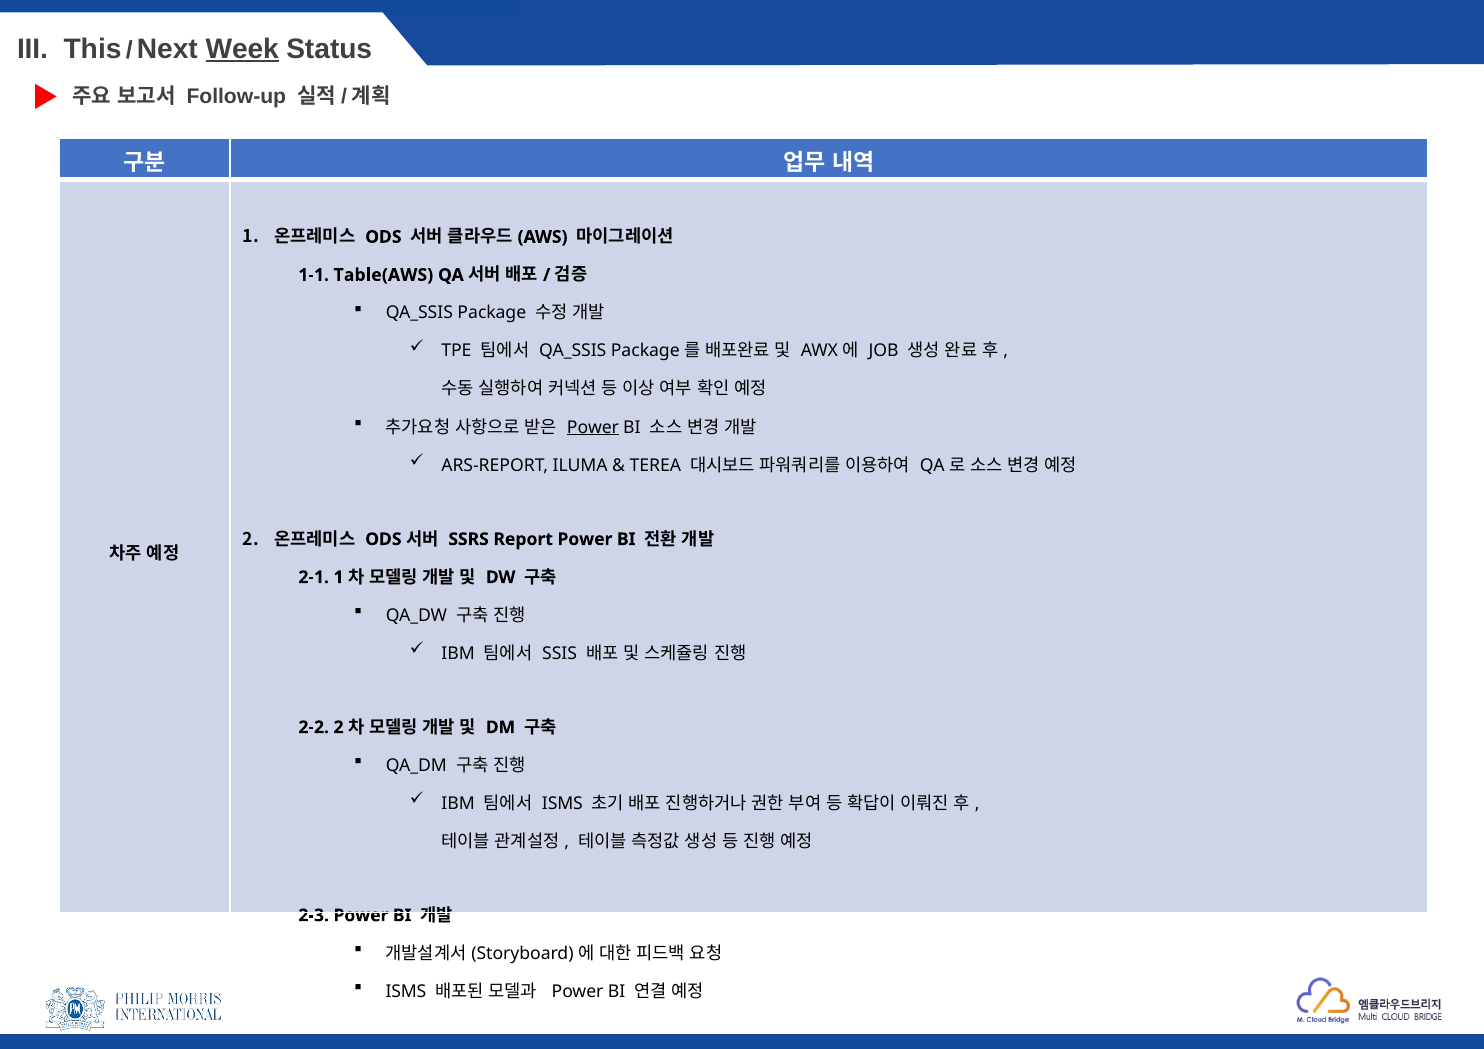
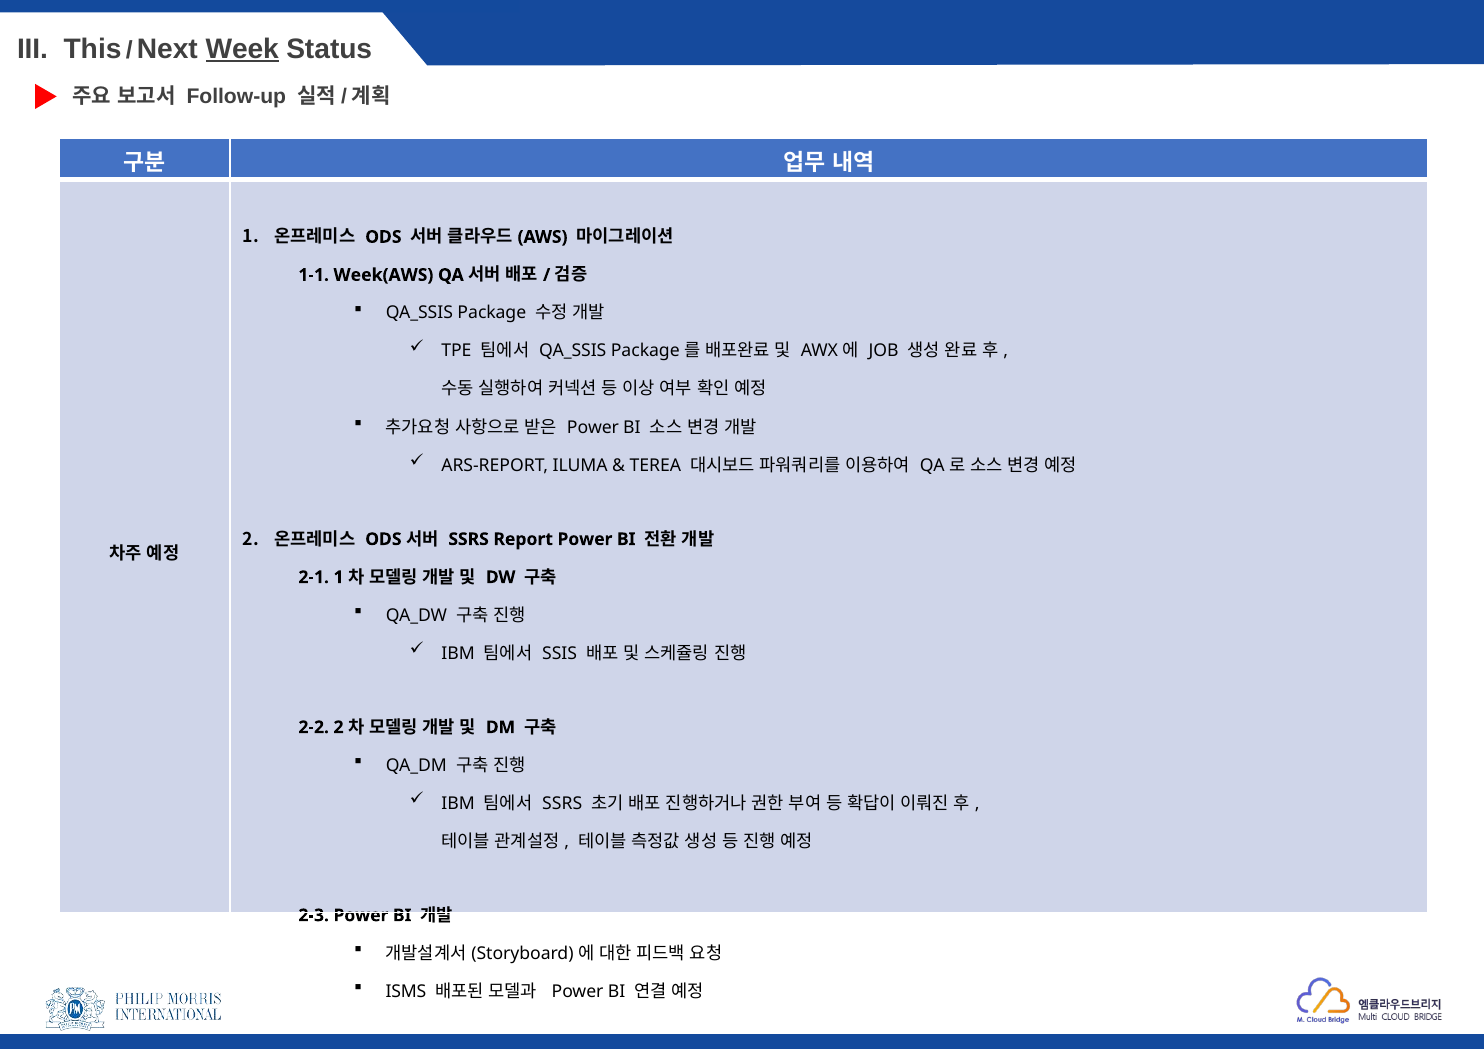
Table(AWS: Table(AWS -> Week(AWS (383, 275)
Power underline: present -> none (593, 427)
ISMS: ISMS -> SSRS (562, 804)
